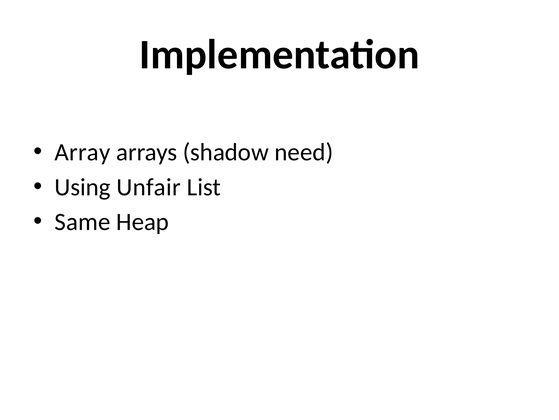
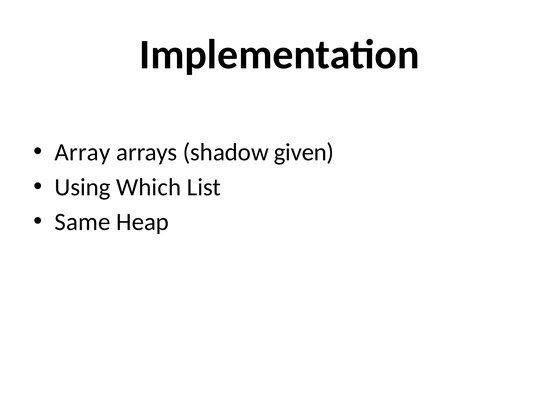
need: need -> given (304, 152)
Unfair: Unfair -> Which (149, 187)
